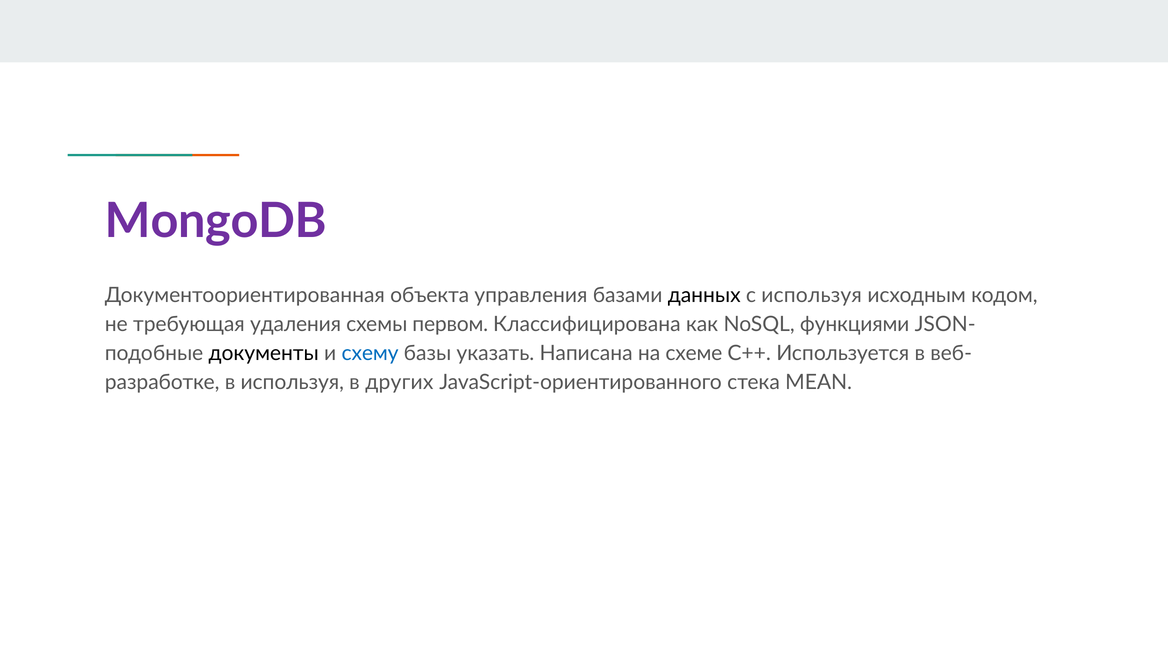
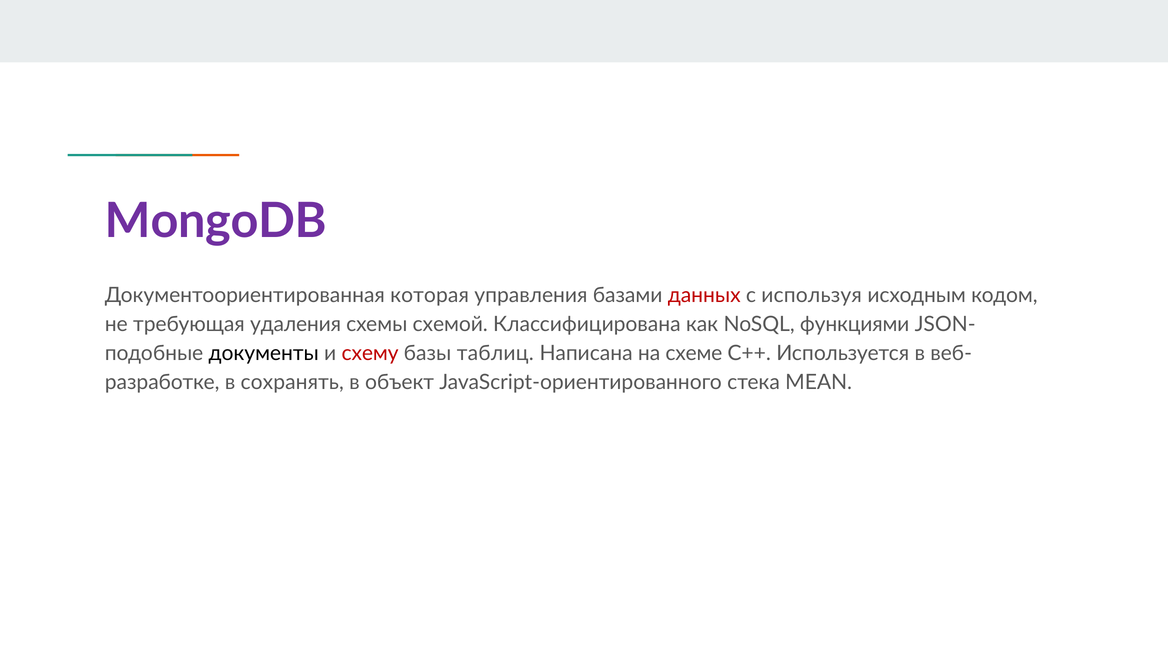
объекта: объекта -> которая (430, 295)
данных colour: black -> red (704, 295)
первом: первом -> схемой (450, 324)
схему colour: blue -> red (370, 353)
указать: указать -> таблиц (495, 353)
в используя: используя -> сохранять (292, 382)
других: других -> объект (400, 382)
